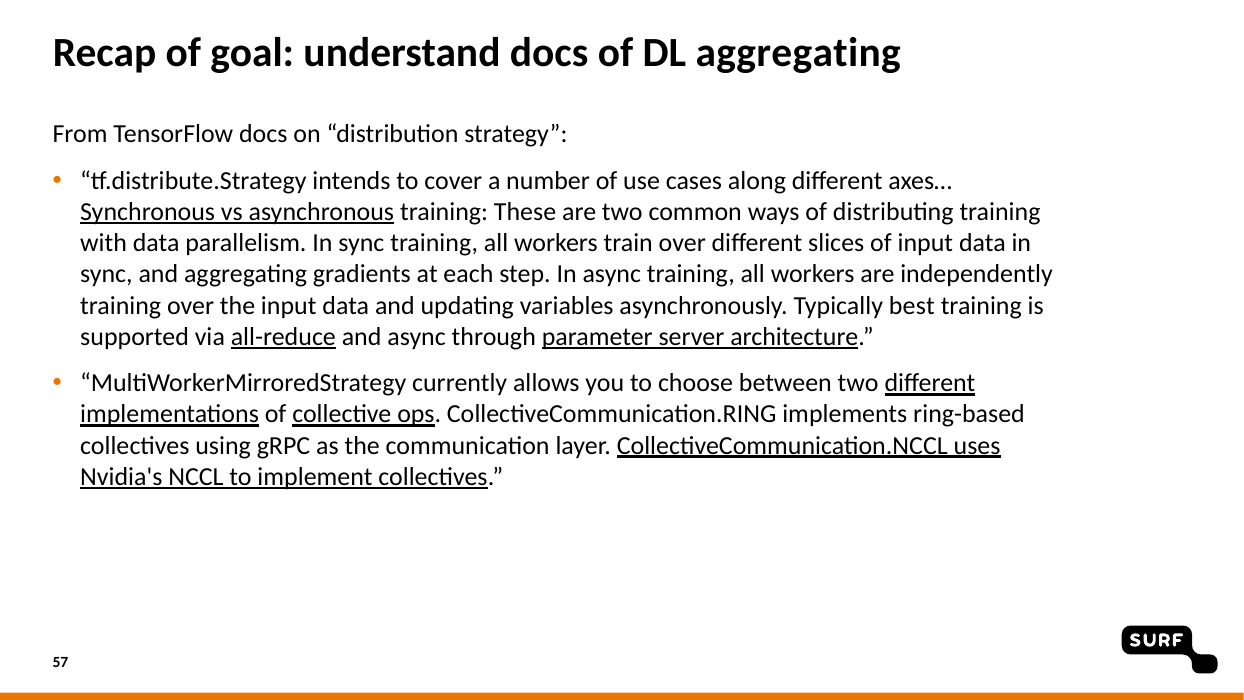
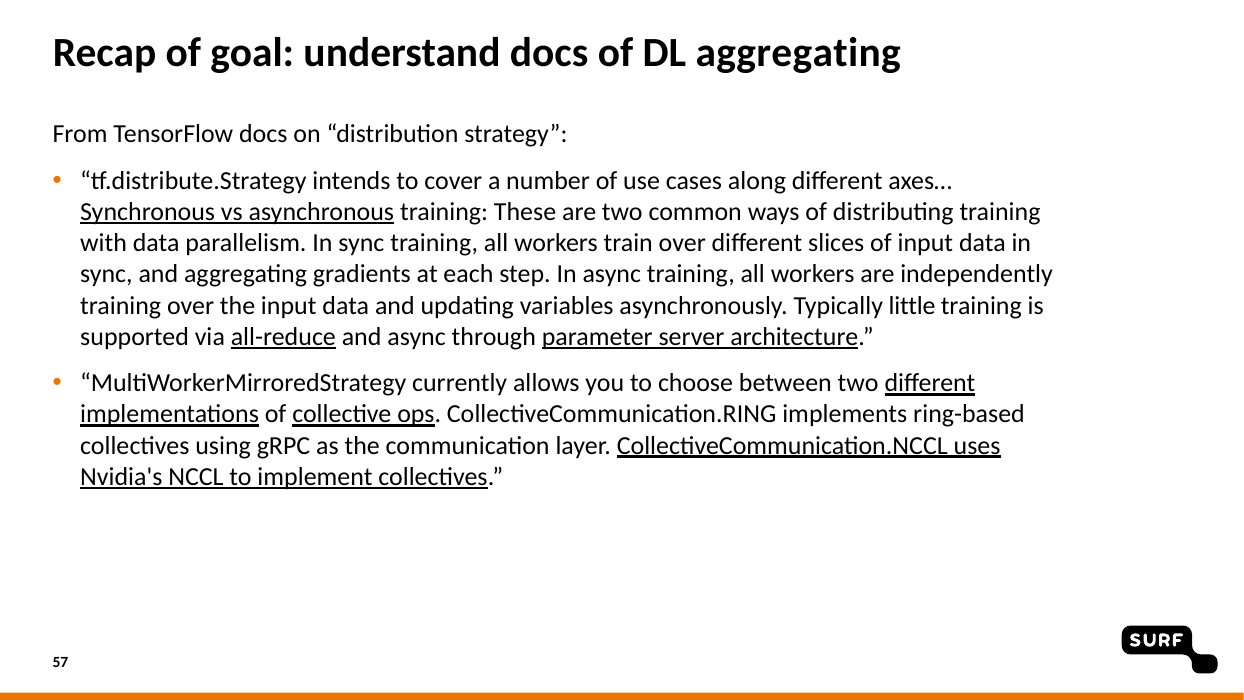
best: best -> little (912, 305)
